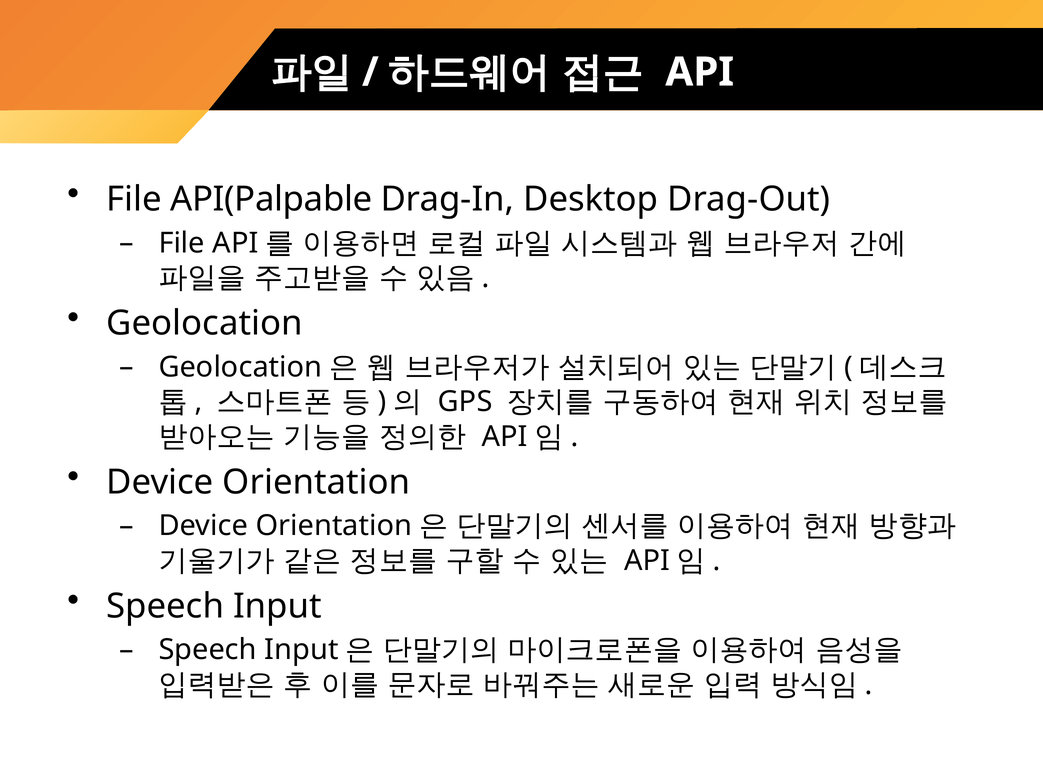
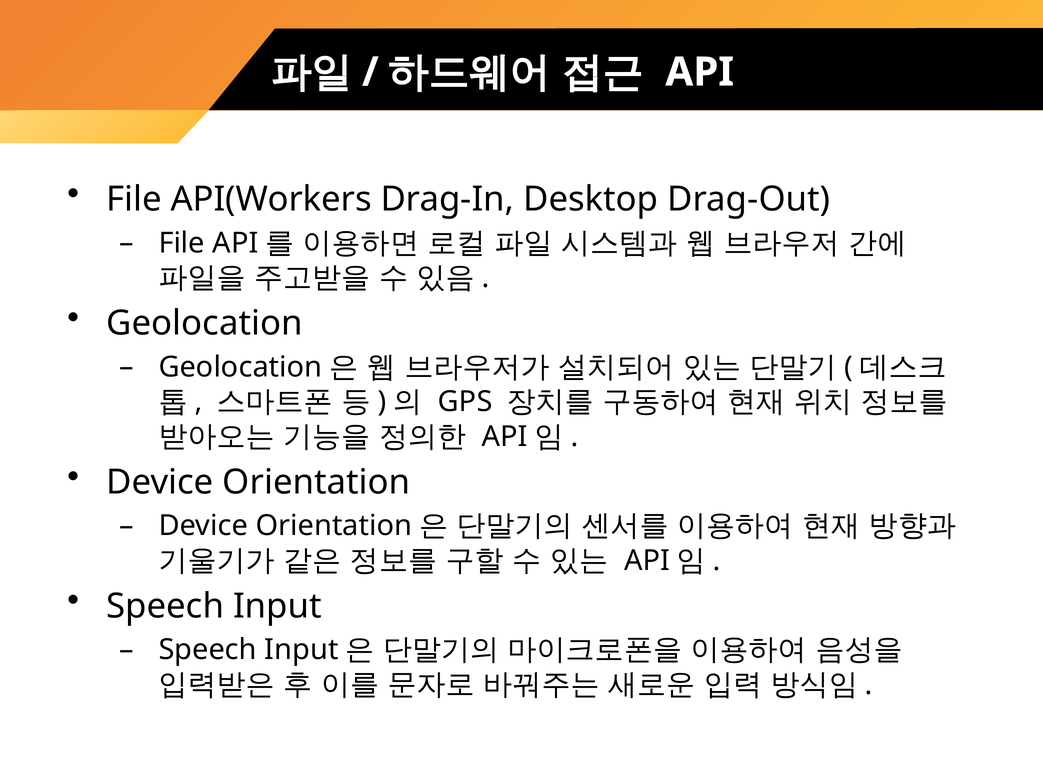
API(Palpable: API(Palpable -> API(Workers (271, 200)
